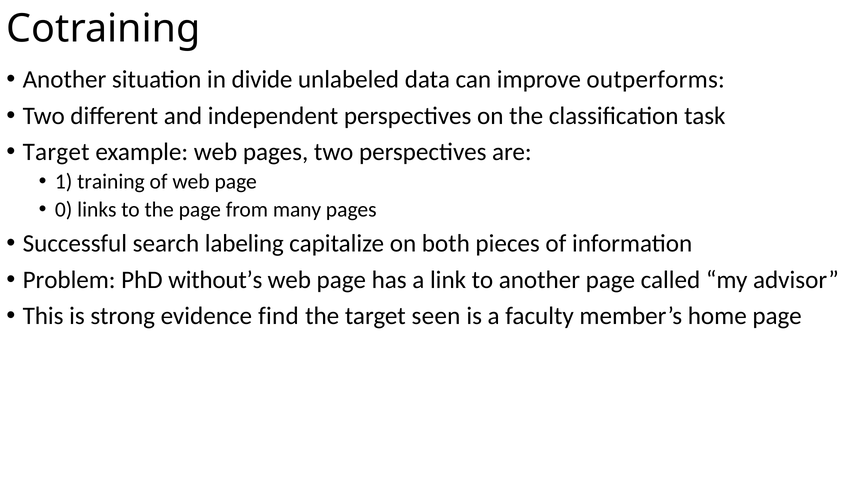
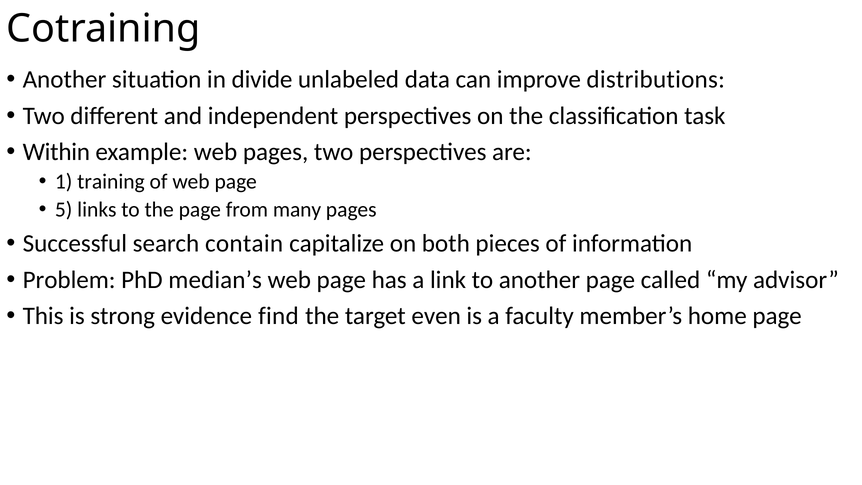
outperforms: outperforms -> distributions (656, 80)
Target: Target -> Within (56, 152)
0: 0 -> 5 (64, 209)
labeling: labeling -> contain (244, 244)
without’s: without’s -> median’s (215, 280)
seen: seen -> even (436, 316)
